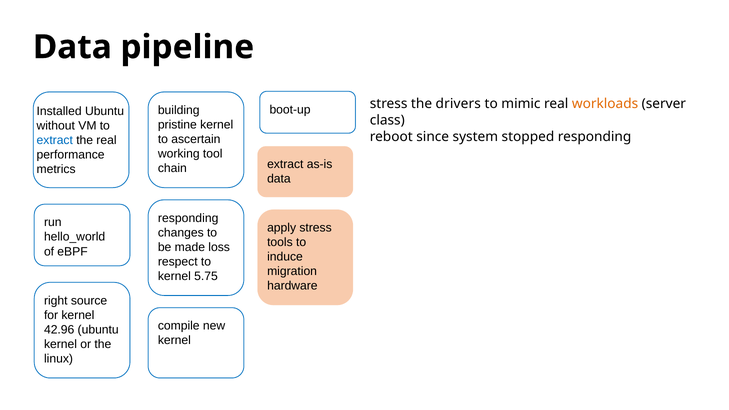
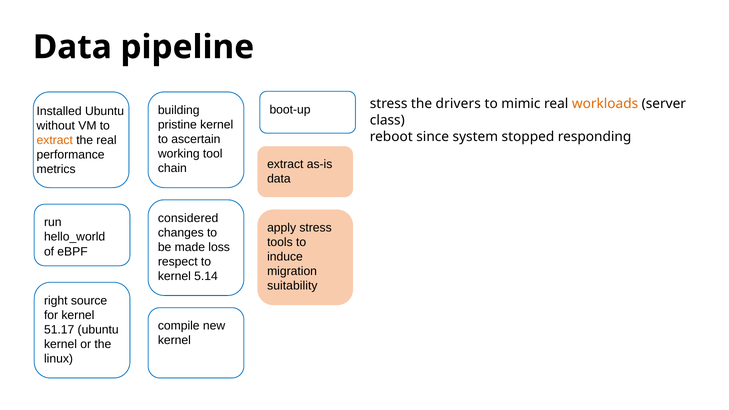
extract colour: blue -> orange (55, 140)
responding: responding -> considered (188, 218)
5.75: 5.75 -> 5.14 (206, 276)
hardware: hardware -> suitability (292, 286)
42.96: 42.96 -> 51.17 (59, 330)
